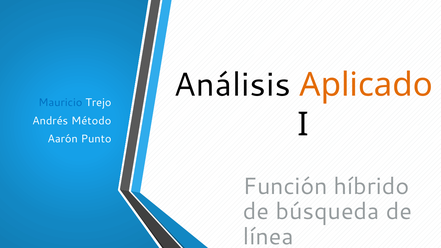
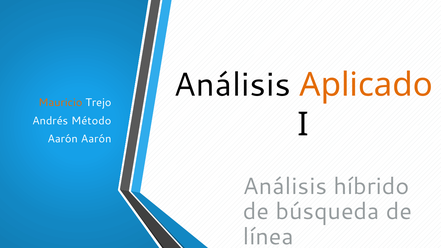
Mauricio colour: blue -> orange (60, 103)
Aarón Punto: Punto -> Aarón (96, 139)
Función: Función -> Análisis (285, 186)
